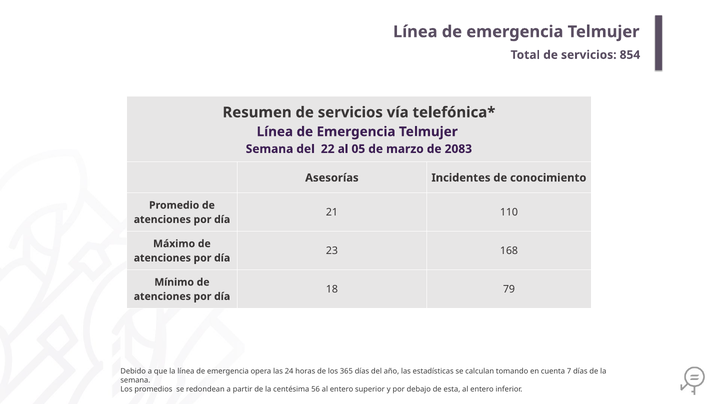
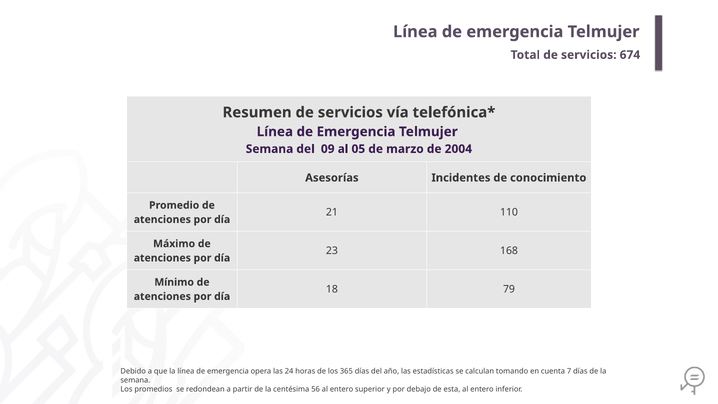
854: 854 -> 674 (630, 55)
22: 22 -> 09 (328, 149)
2083: 2083 -> 2004 (458, 149)
